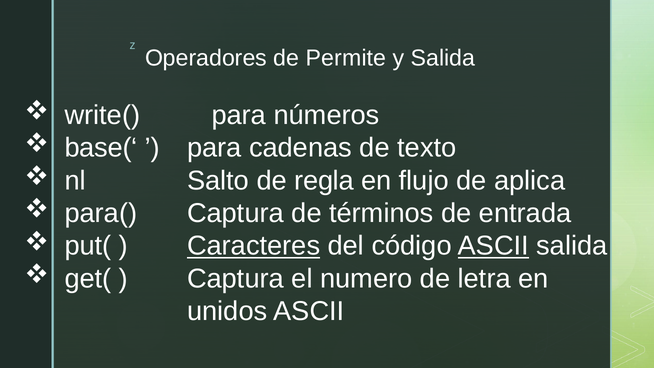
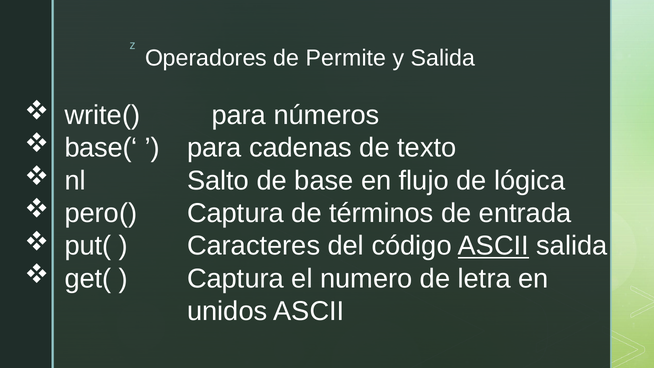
regla: regla -> base (324, 181)
aplica: aplica -> lógica (530, 181)
para(: para( -> pero( (101, 213)
Caracteres underline: present -> none (254, 246)
